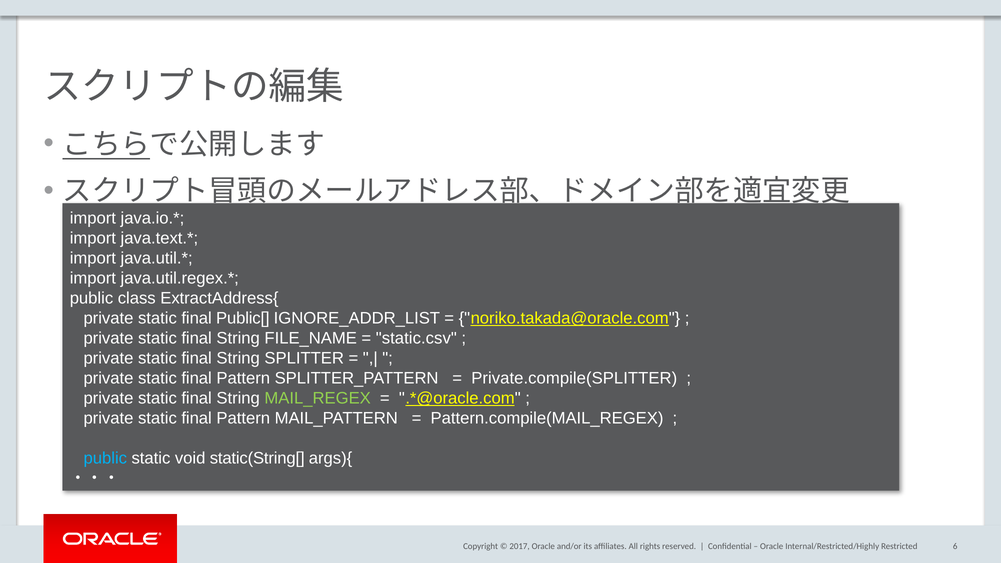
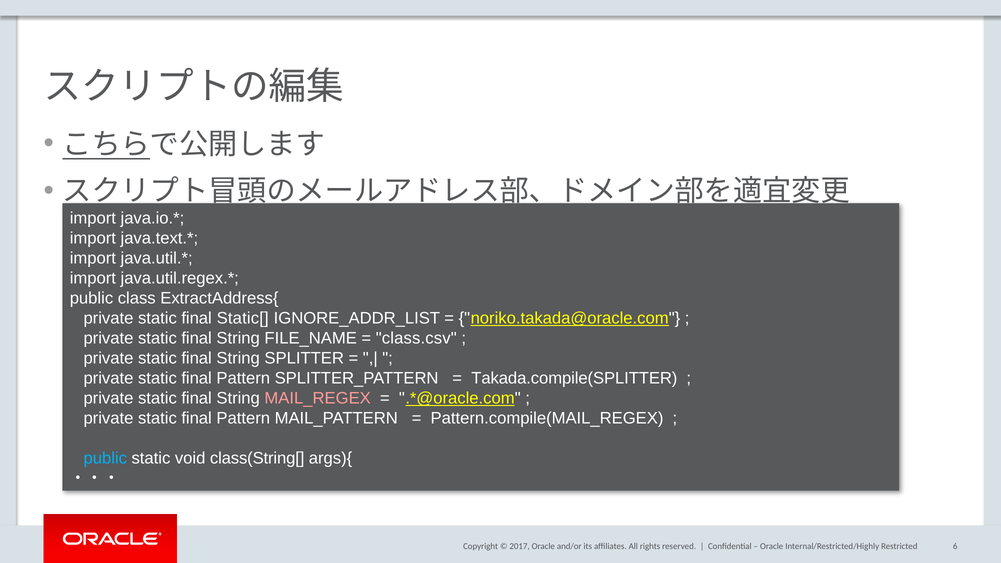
Public[: Public[ -> Static[ (243, 318)
static.csv: static.csv -> class.csv (416, 338)
Private.compile(SPLITTER: Private.compile(SPLITTER -> Takada.compile(SPLITTER (574, 378)
MAIL_REGEX colour: light green -> pink (318, 398)
static(String[: static(String[ -> class(String[ (257, 458)
